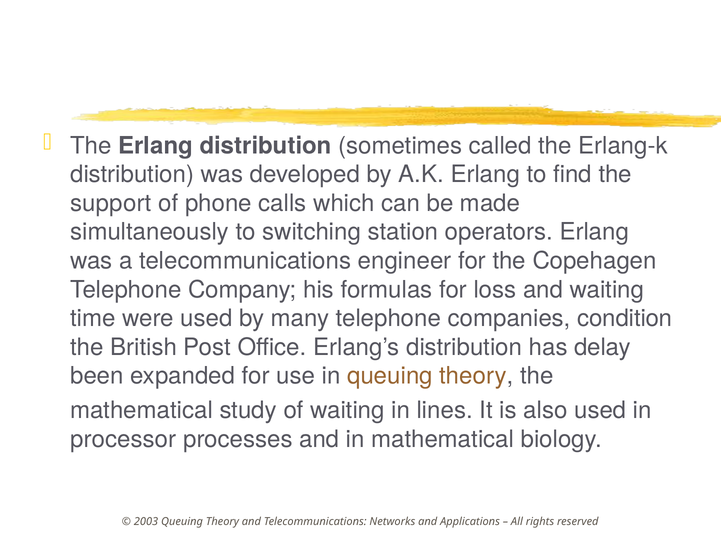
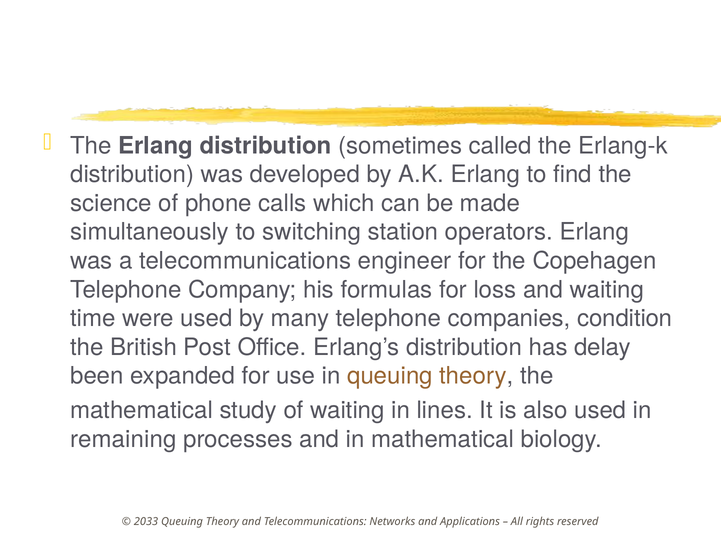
support: support -> science (111, 204)
processor: processor -> remaining (123, 440)
2003: 2003 -> 2033 (146, 522)
